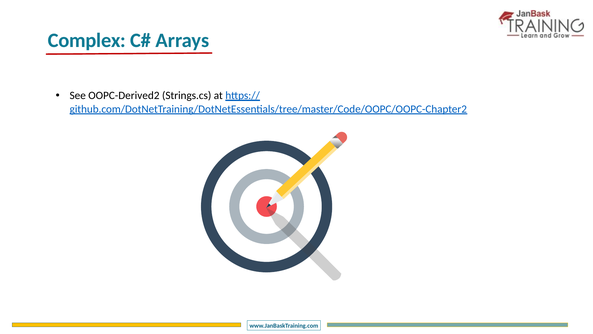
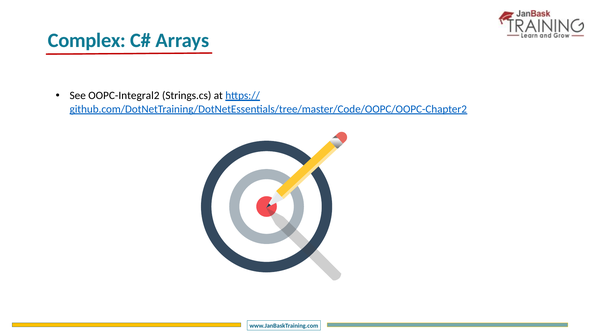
OOPC-Derived2: OOPC-Derived2 -> OOPC-Integral2 (124, 95)
